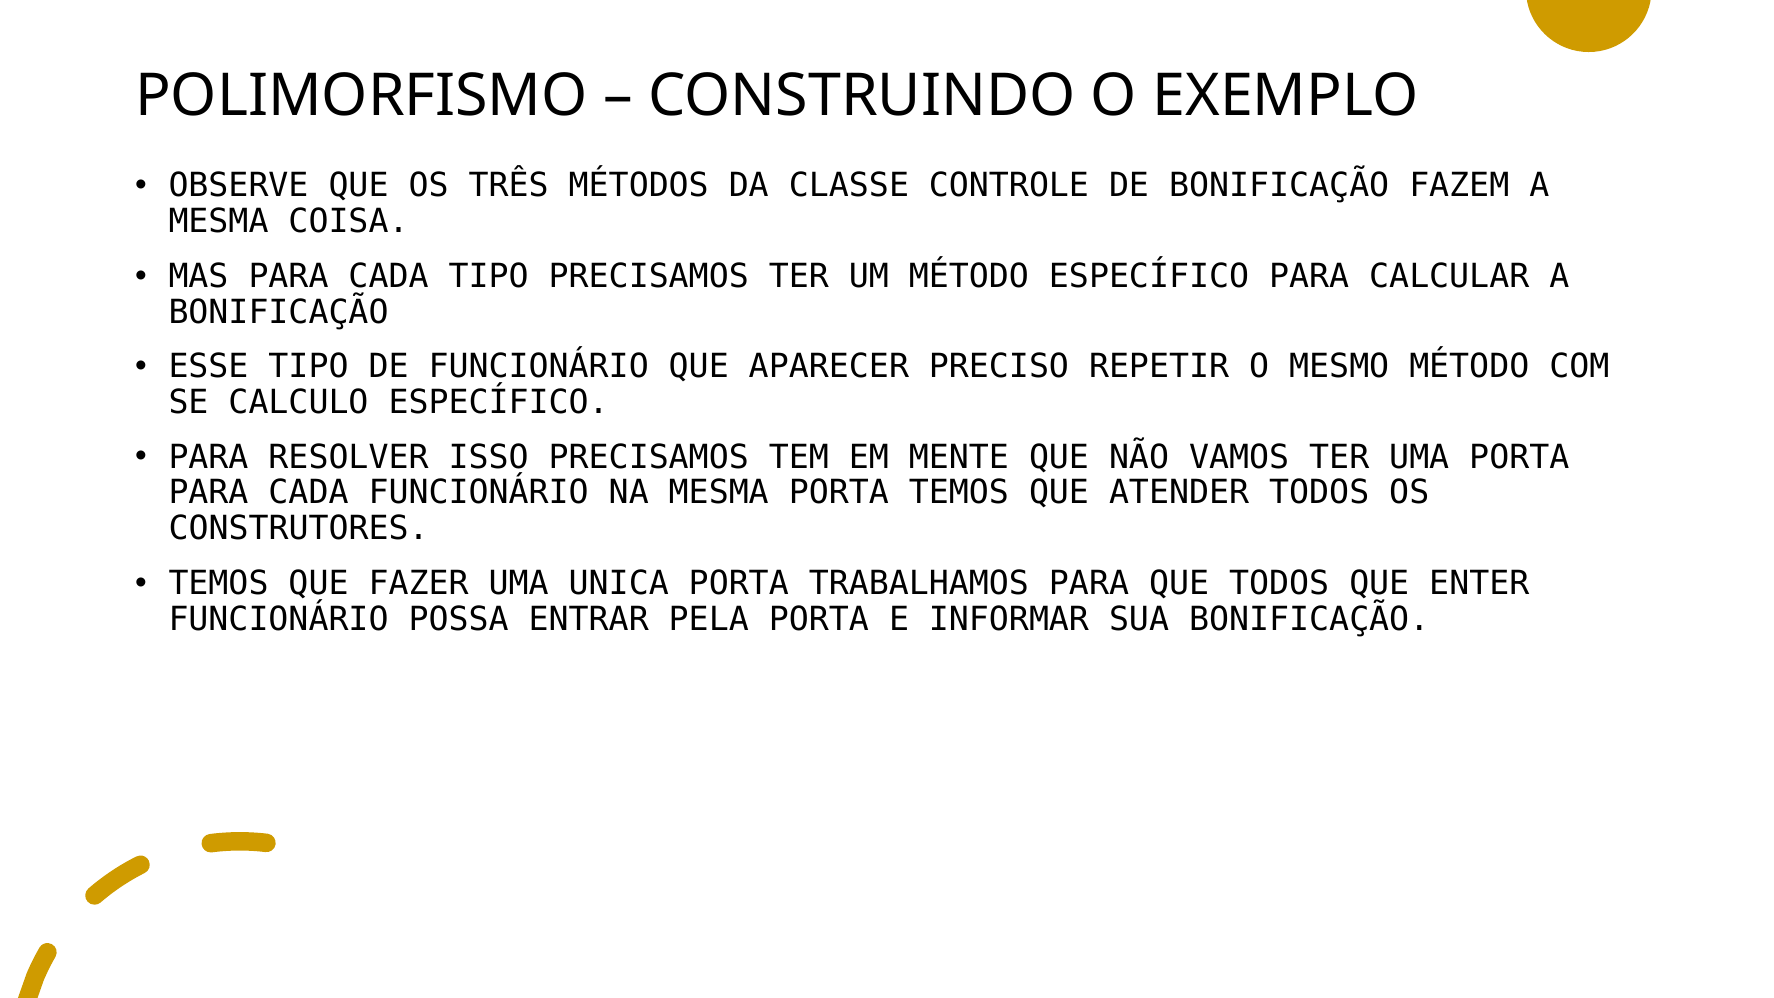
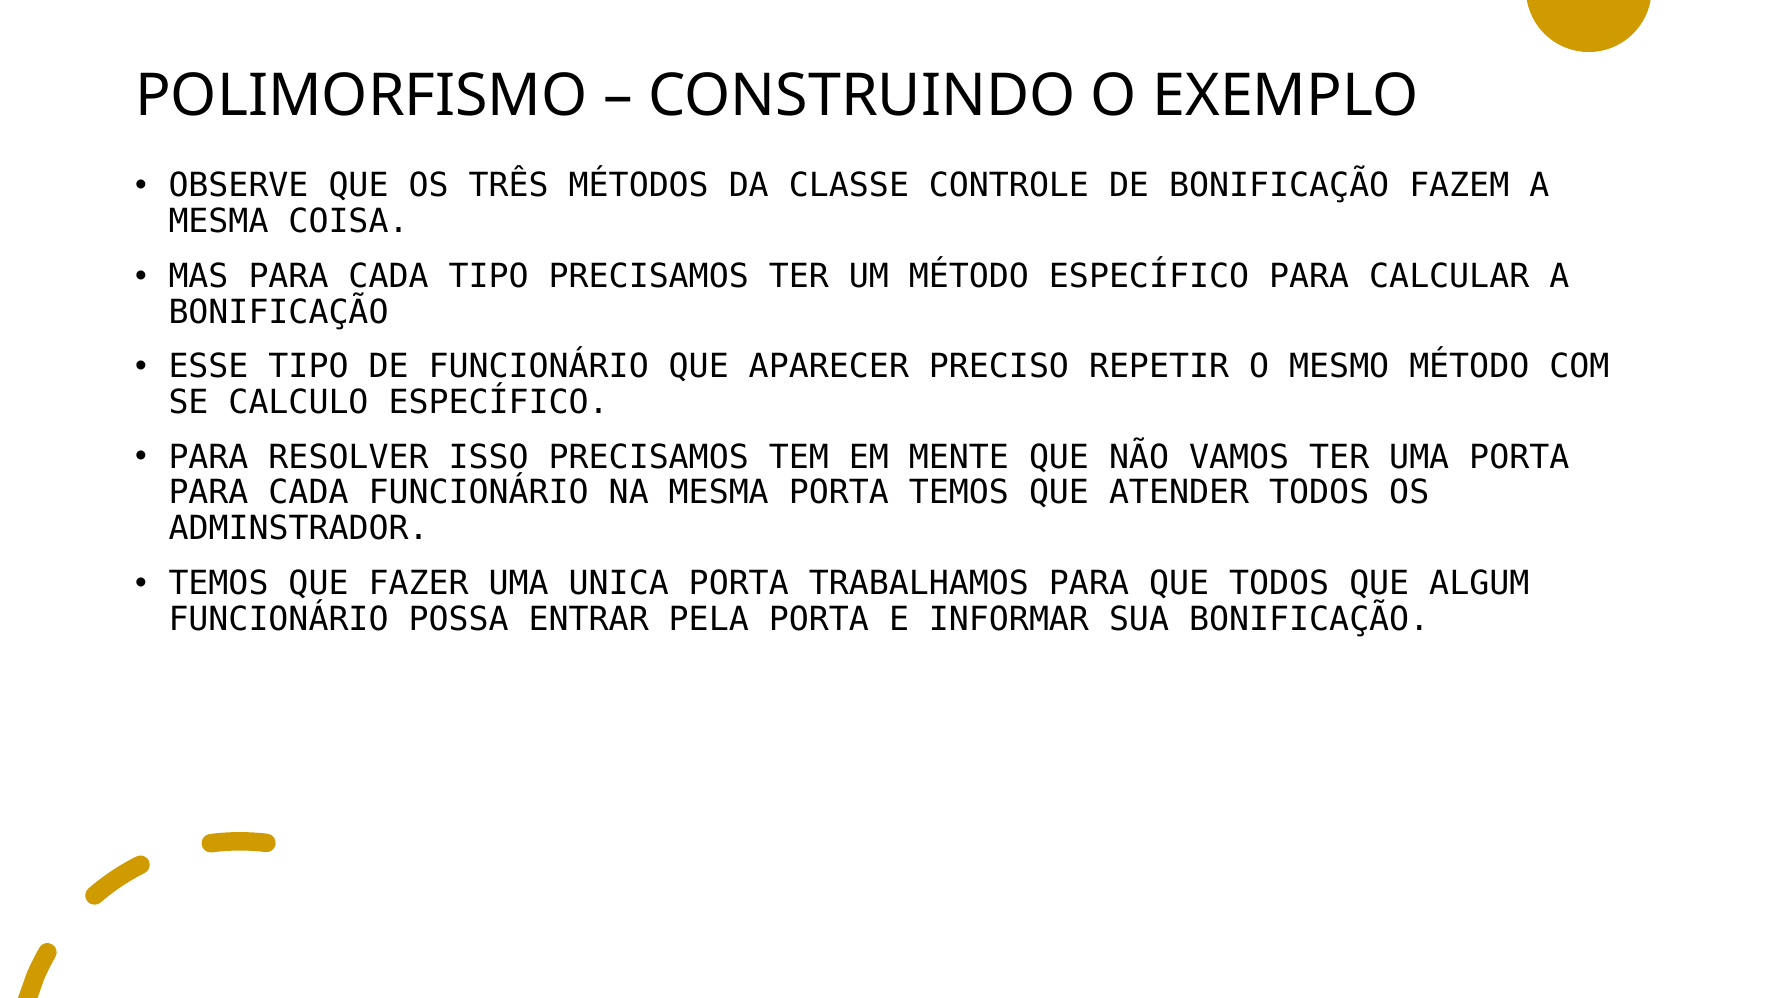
CONSTRUTORES: CONSTRUTORES -> ADMINSTRADOR (299, 529)
ENTER: ENTER -> ALGUM (1479, 583)
